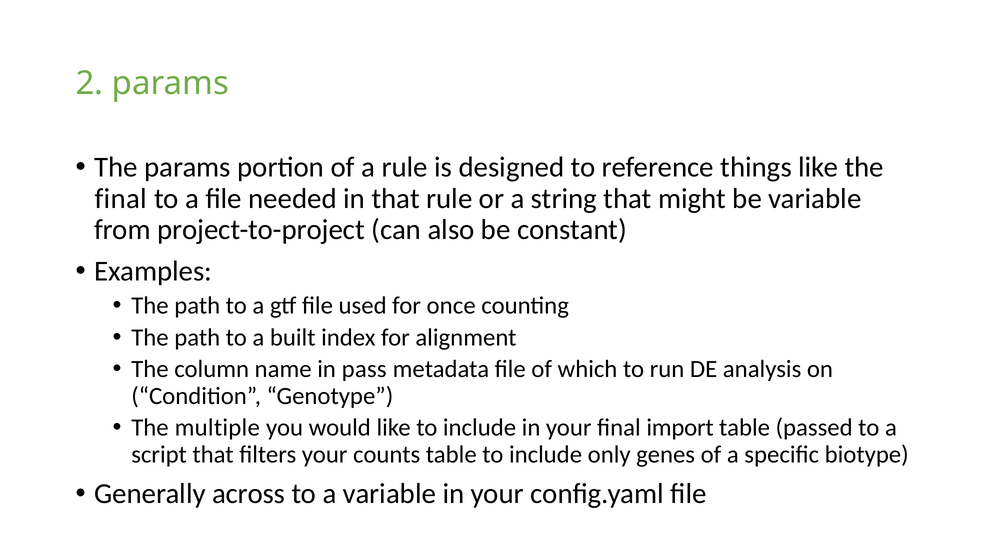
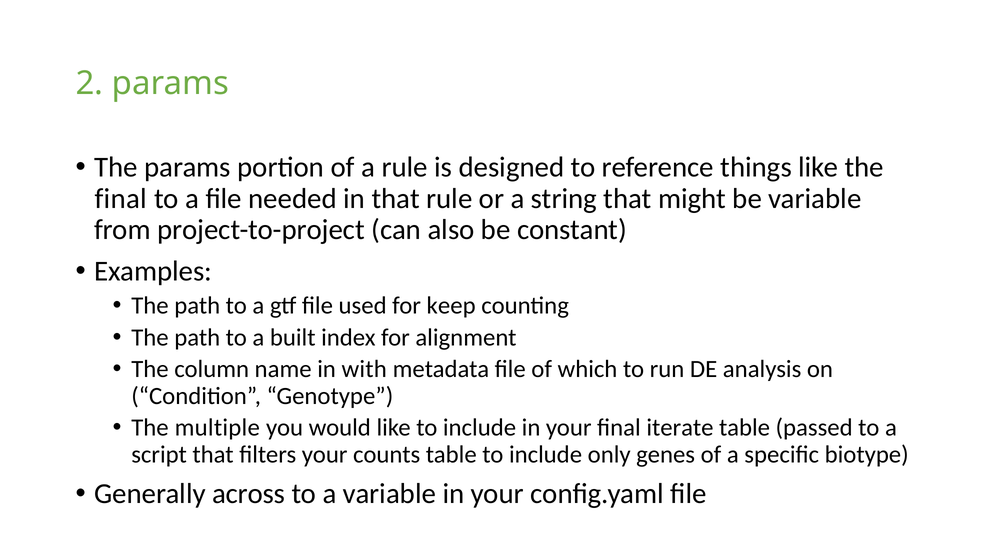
once: once -> keep (451, 306)
pass: pass -> with (364, 370)
import: import -> iterate (680, 428)
